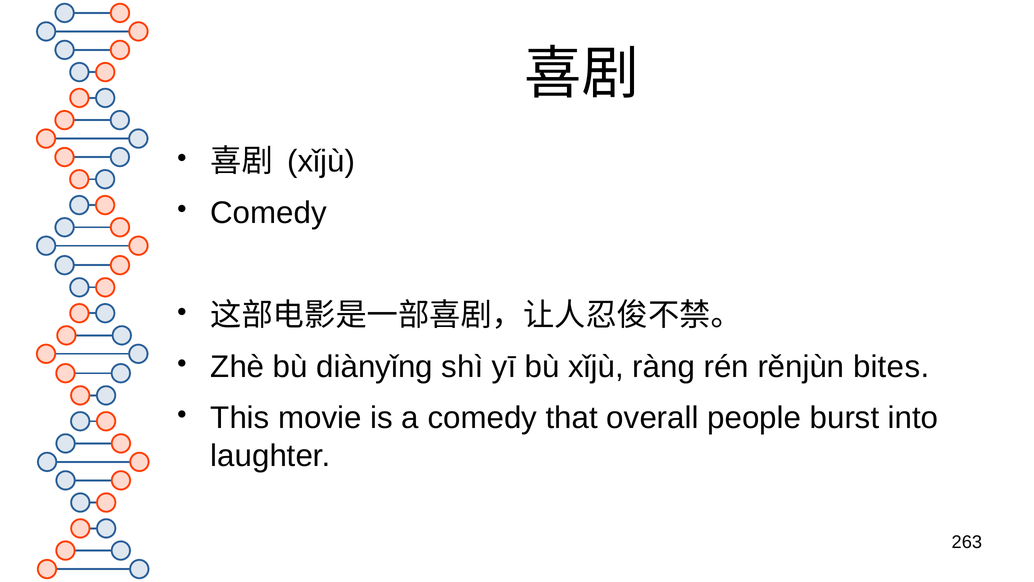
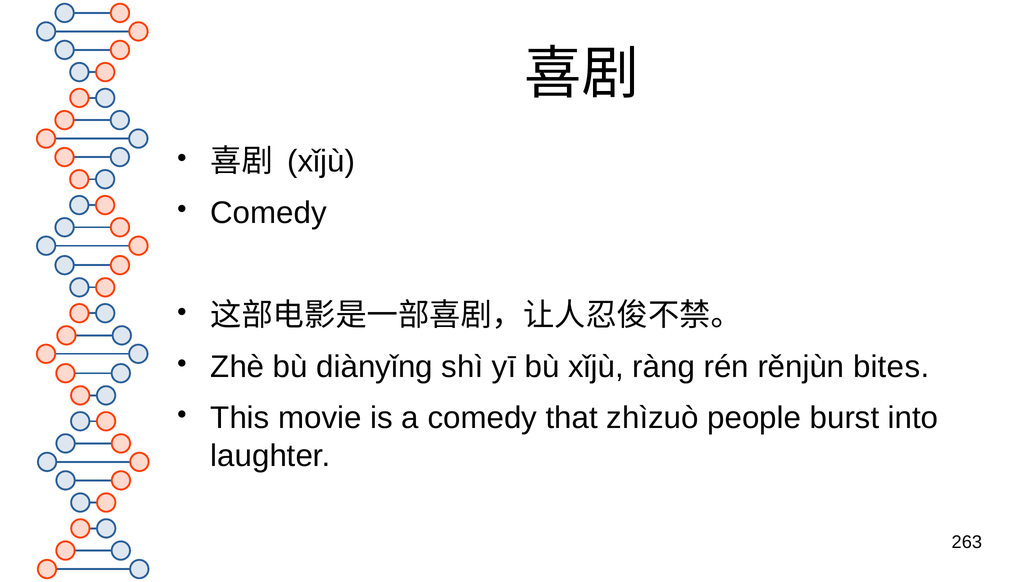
overall: overall -> zhìzuò (653, 418)
